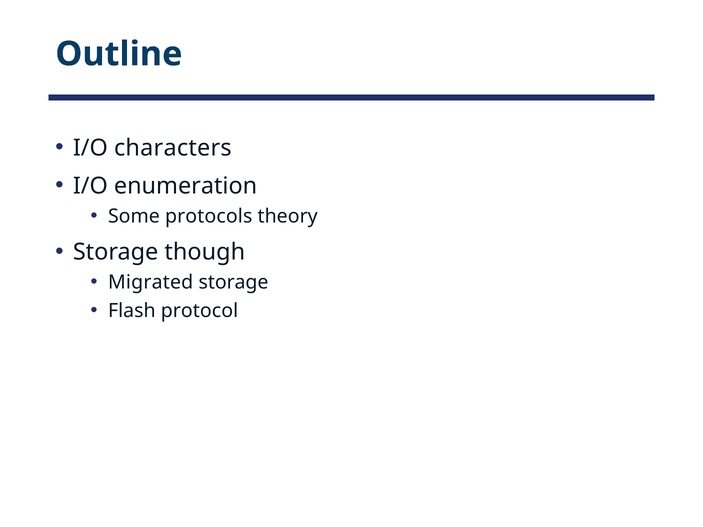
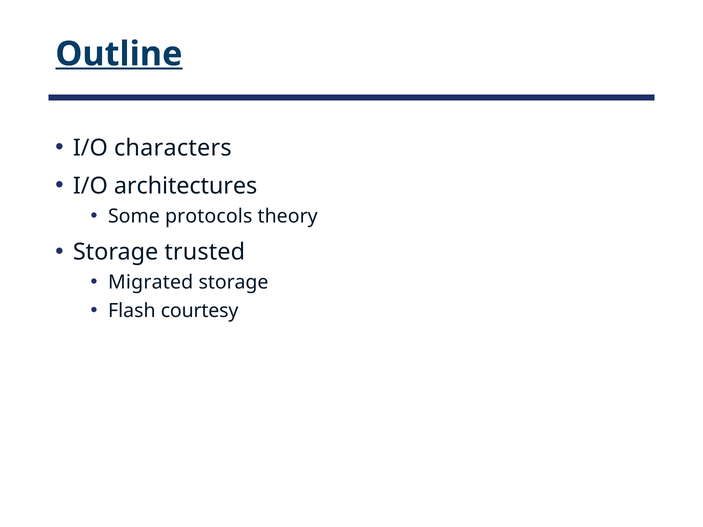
Outline underline: none -> present (119, 54)
enumeration: enumeration -> architectures (186, 186)
though: though -> trusted (205, 252)
protocol: protocol -> courtesy (200, 311)
